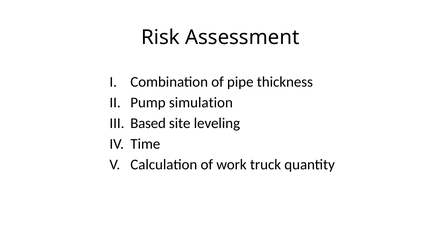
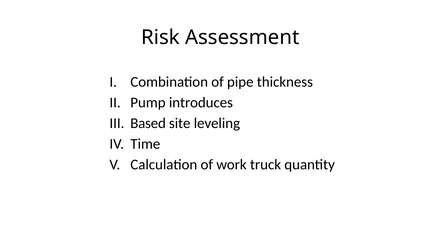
simulation: simulation -> introduces (201, 103)
